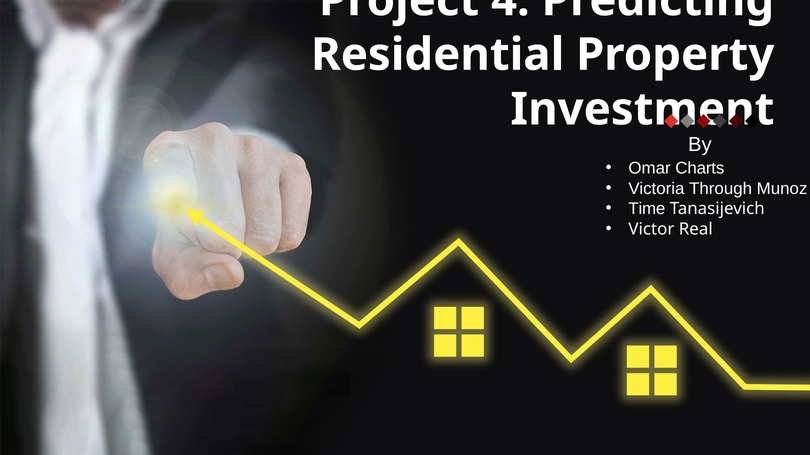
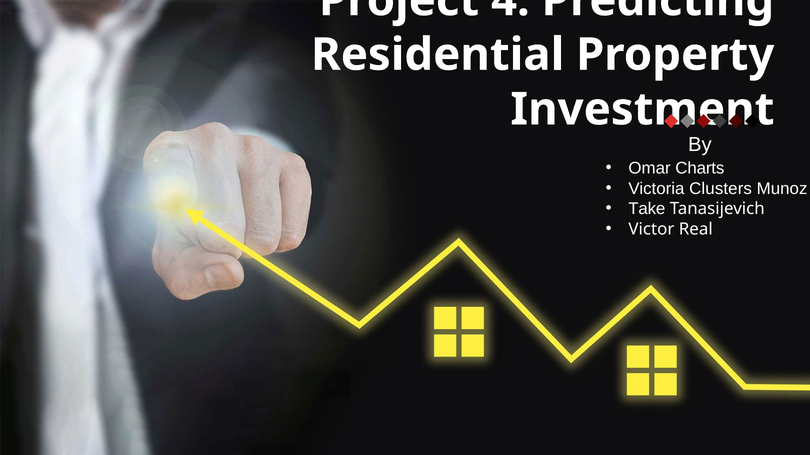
Through: Through -> Clusters (721, 189)
Time: Time -> Take (647, 209)
